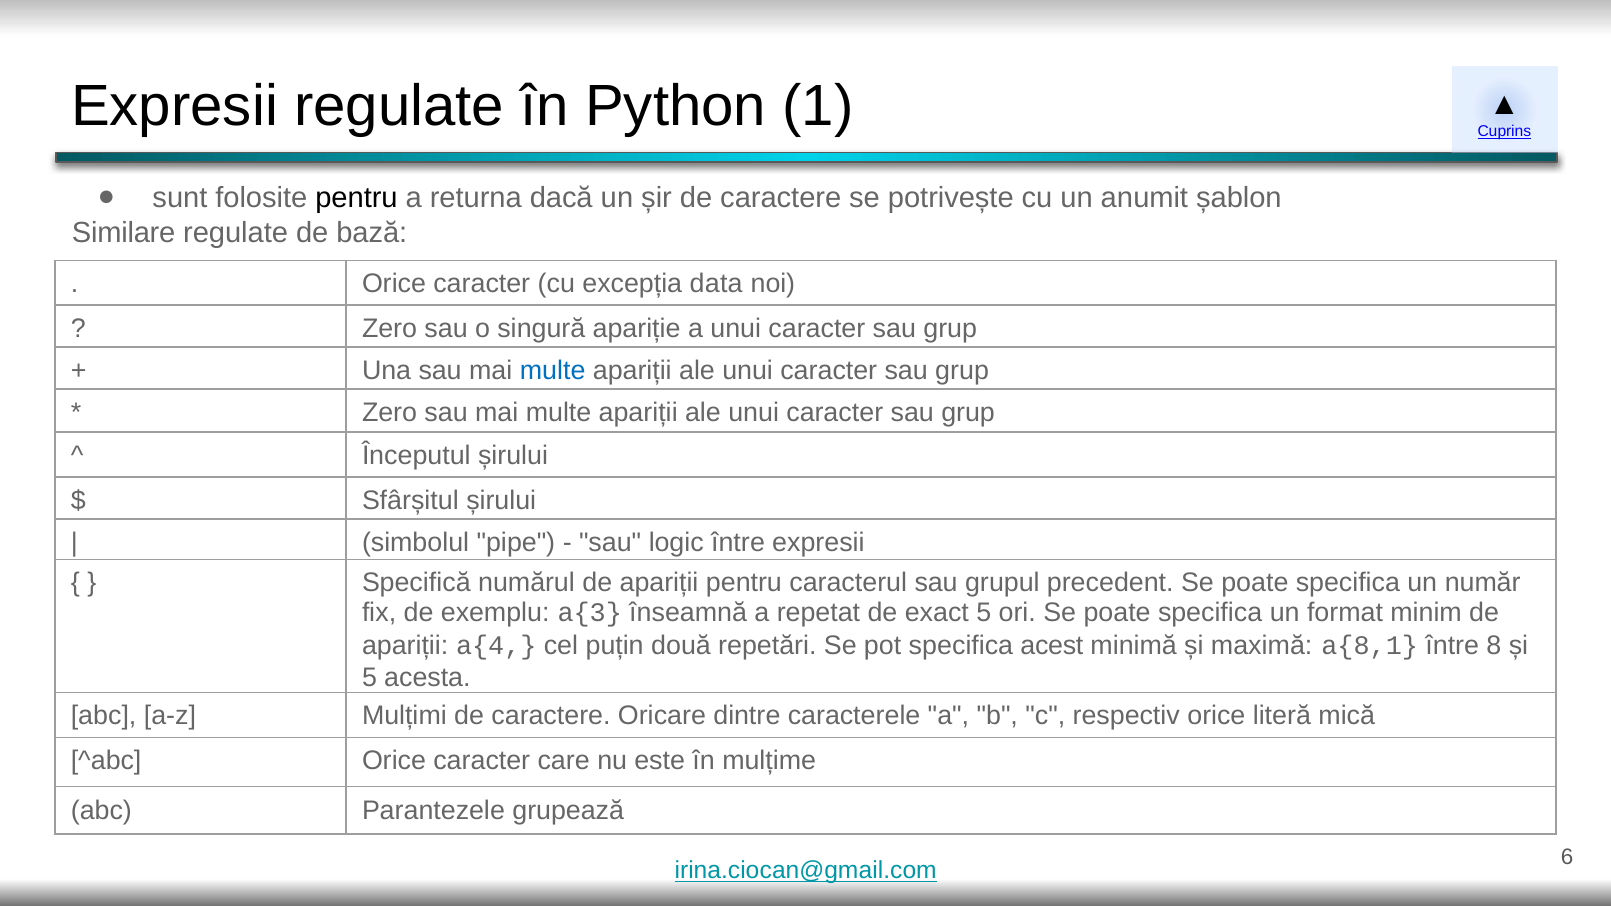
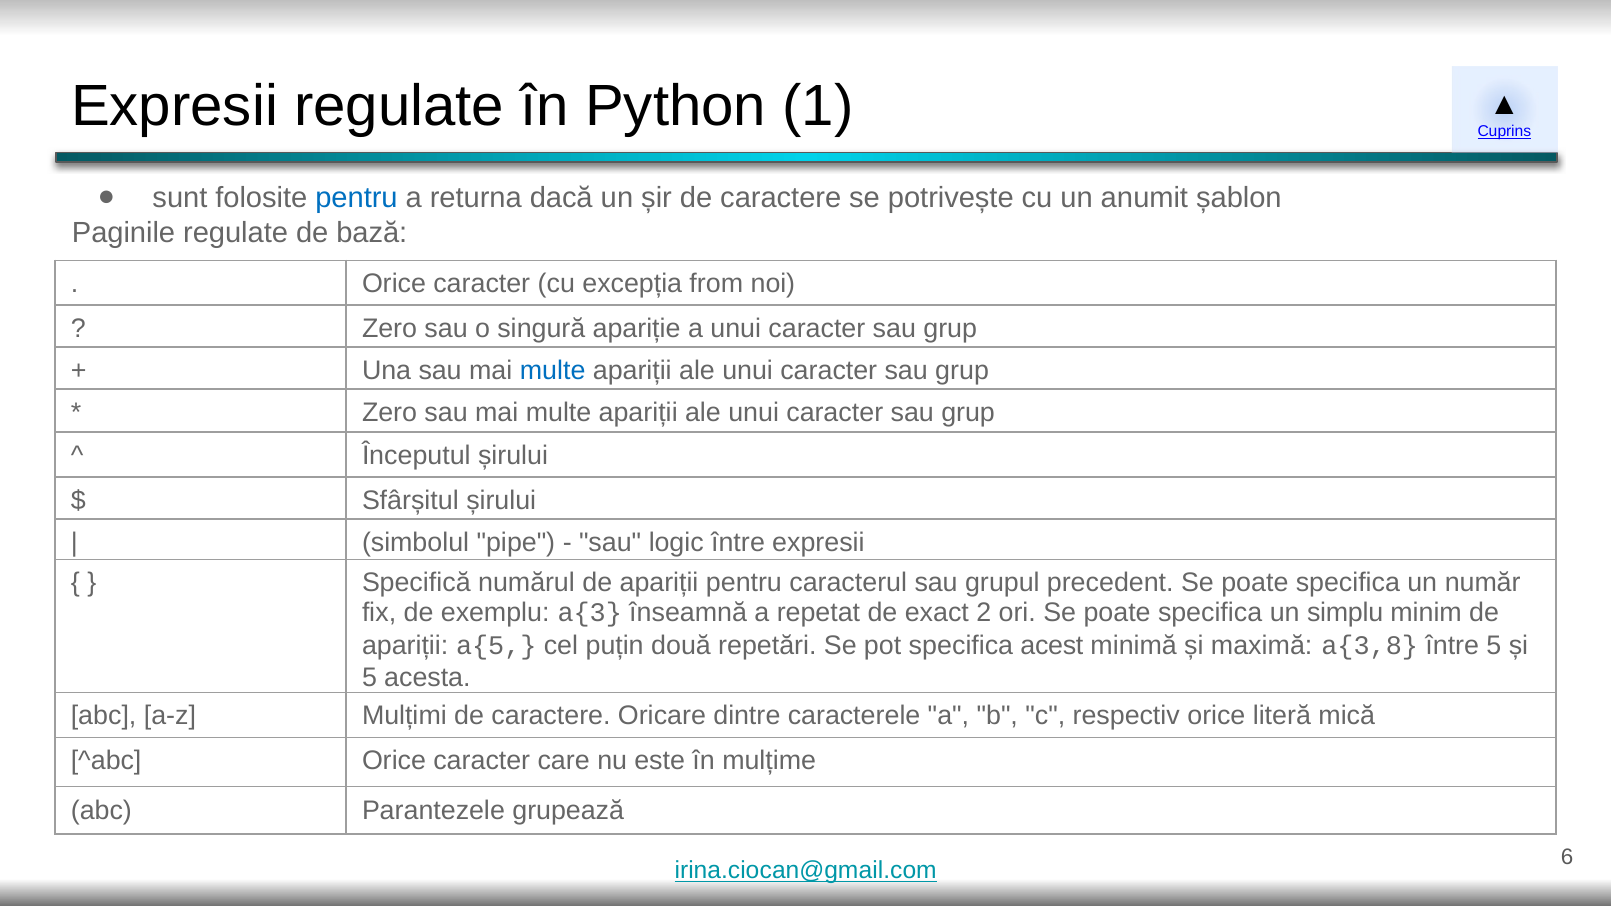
pentru colour: black -> blue (356, 198)
Similare: Similare -> Paginile (124, 233)
data: data -> from (716, 284)
exact 5: 5 -> 2 (984, 613)
format: format -> simplu (1345, 613)
a{4: a{4 -> a{5 (496, 646)
a{8,1: a{8,1 -> a{3,8 (1370, 646)
între 8: 8 -> 5 (1494, 646)
